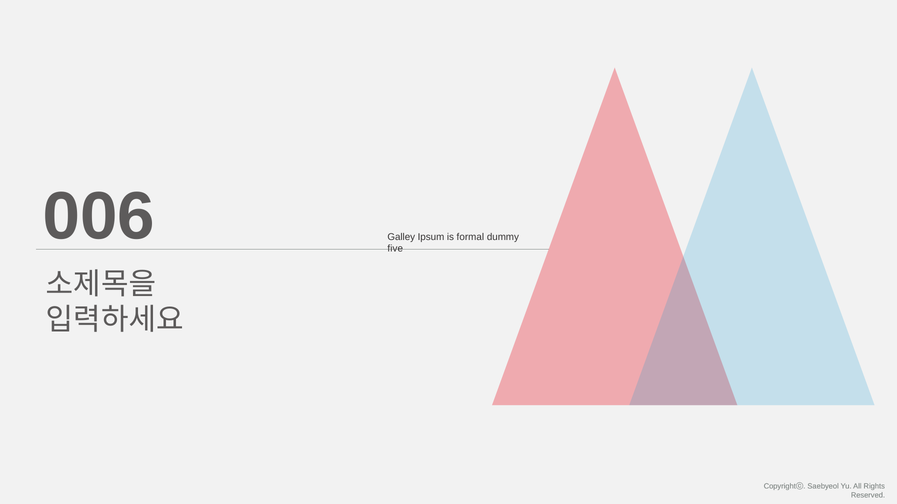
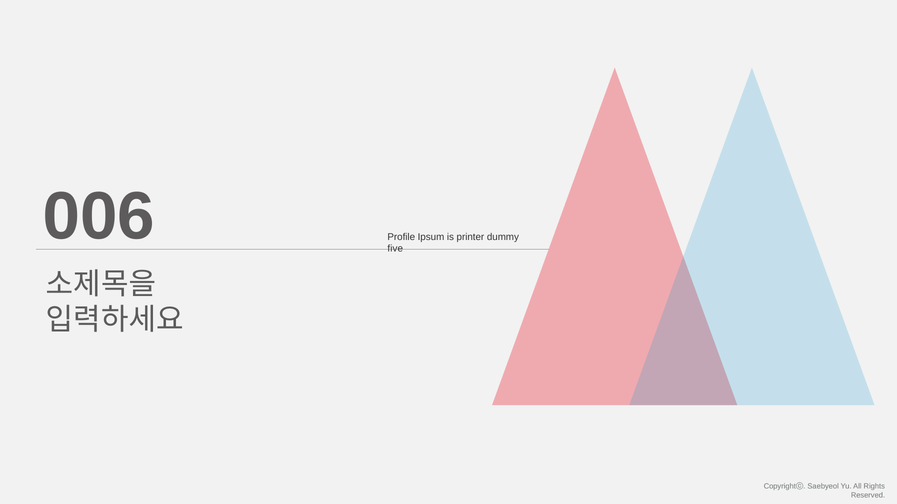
Galley: Galley -> Profile (401, 237)
formal: formal -> printer (470, 237)
